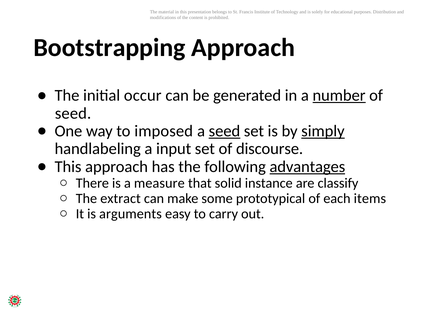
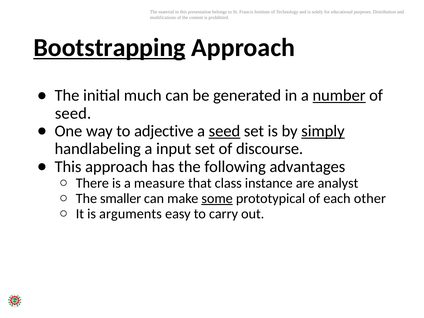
Bootstrapping underline: none -> present (109, 48)
occur: occur -> much (143, 96)
imposed: imposed -> adjective (164, 131)
advantages underline: present -> none (307, 167)
solid: solid -> class (228, 183)
classify: classify -> analyst (338, 183)
extract: extract -> smaller (121, 198)
some underline: none -> present (217, 198)
items: items -> other (370, 198)
